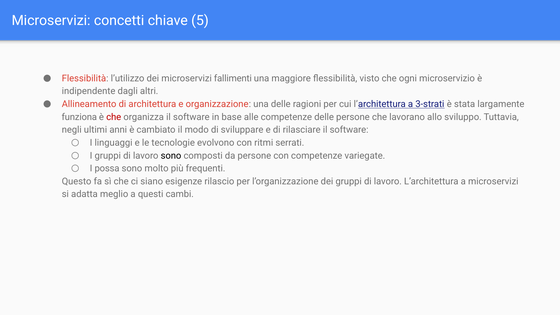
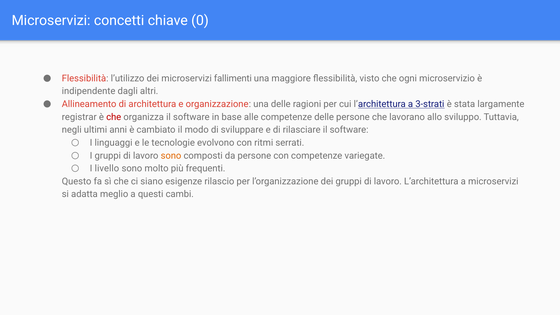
5: 5 -> 0 (200, 20)
funziona: funziona -> registrar (79, 117)
sono colour: black -> orange (171, 156)
possa: possa -> livello (107, 168)
